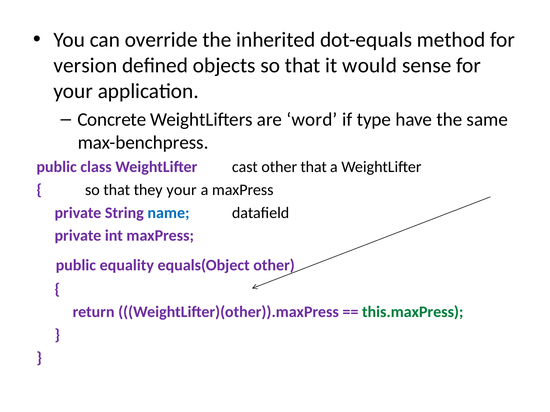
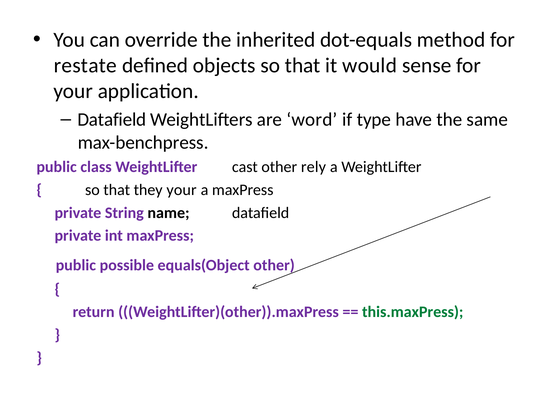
version: version -> restate (85, 66)
Concrete: Concrete -> Datafield (112, 120)
other that: that -> rely (313, 167)
name colour: blue -> black (168, 213)
equality: equality -> possible (127, 265)
